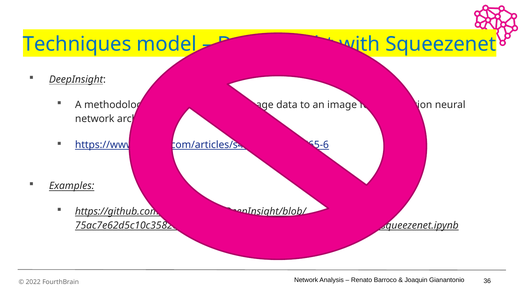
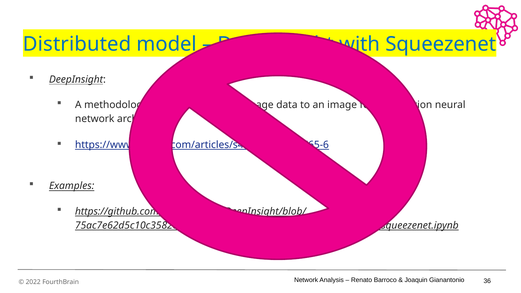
Techniques: Techniques -> Distributed (77, 44)
